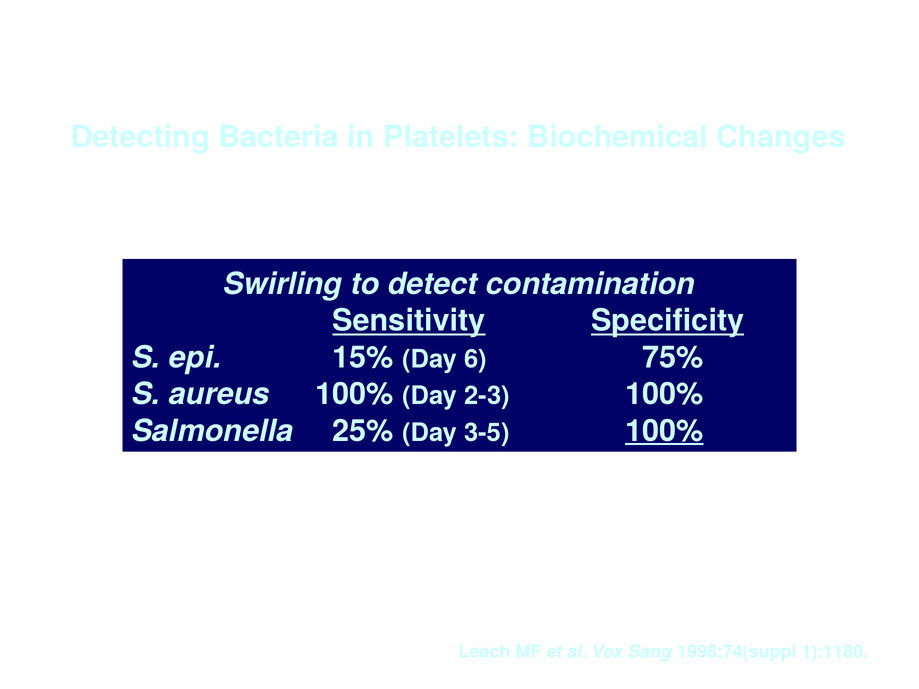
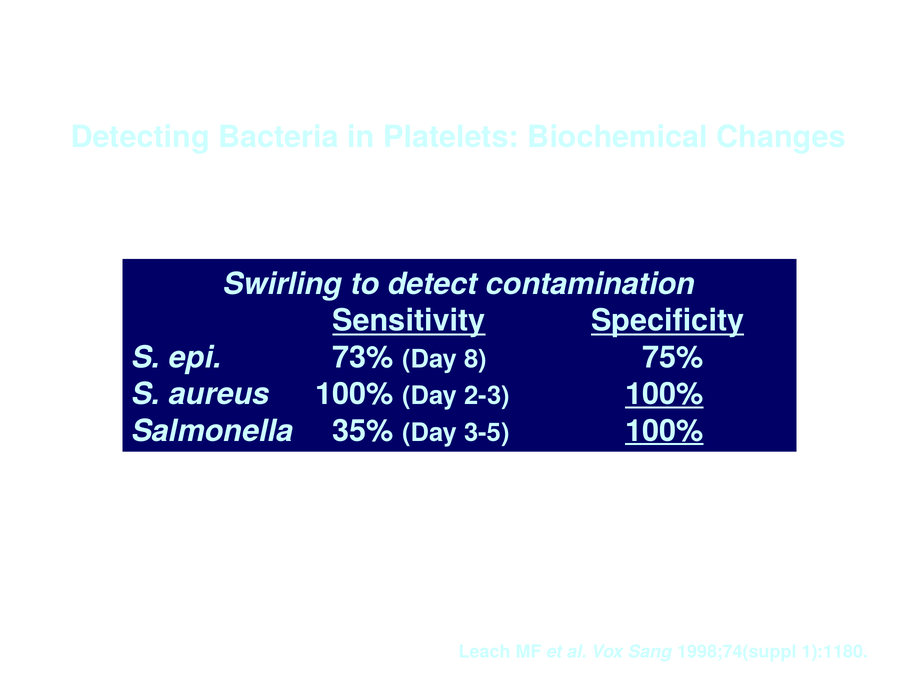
15%: 15% -> 73% (363, 358)
6: 6 -> 8 (475, 359)
100% underline: none -> present (664, 394)
25%: 25% -> 35% (363, 431)
